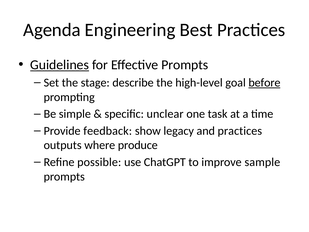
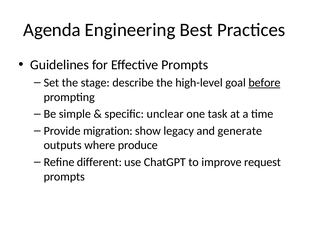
Guidelines underline: present -> none (60, 65)
feedback: feedback -> migration (108, 131)
and practices: practices -> generate (240, 131)
possible: possible -> different (99, 162)
sample: sample -> request (262, 162)
